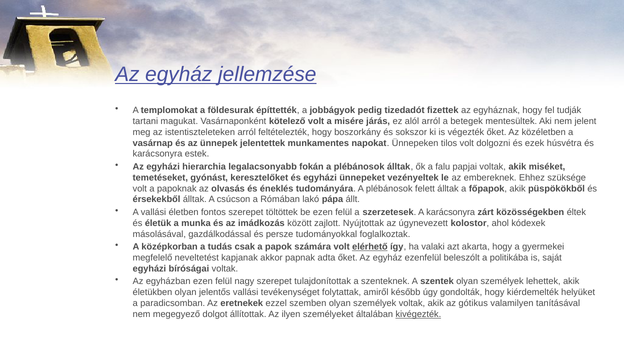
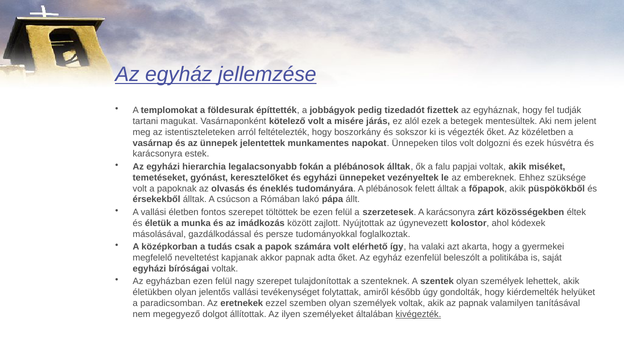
alól arról: arról -> ezek (431, 121)
elérhető underline: present -> none (370, 247)
az gótikus: gótikus -> papnak (473, 303)
